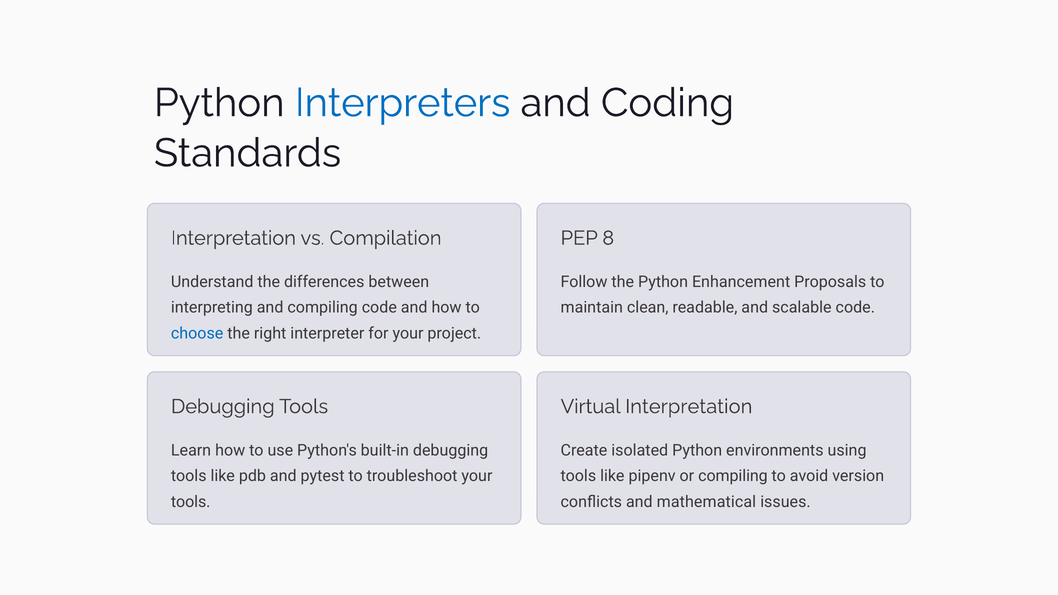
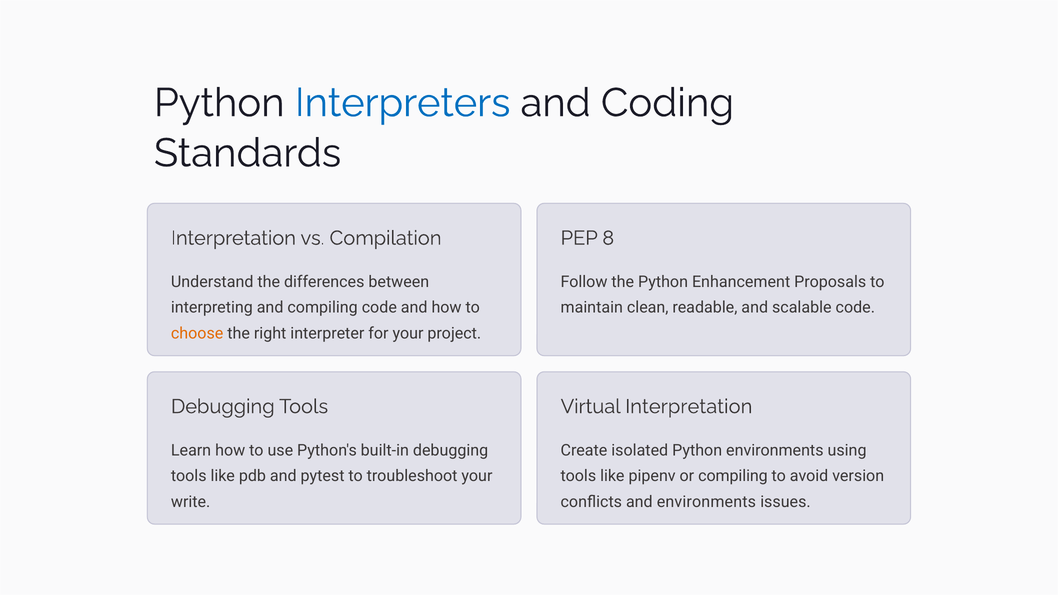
choose colour: blue -> orange (197, 333)
tools: tools -> write (191, 502)
and mathematical: mathematical -> environments (706, 502)
